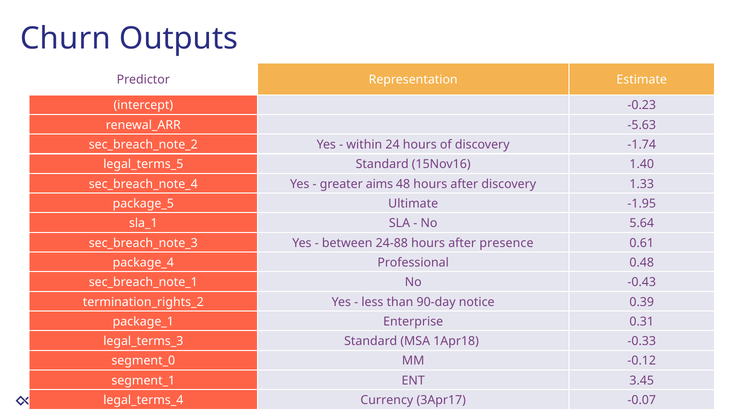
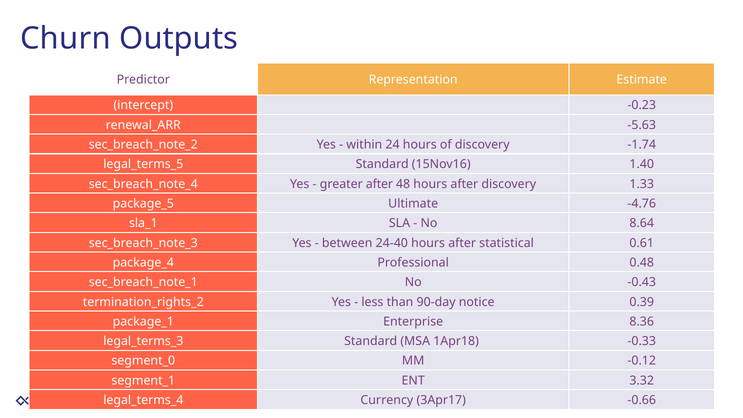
greater aims: aims -> after (379, 184)
-1.95: -1.95 -> -4.76 (642, 204)
5.64: 5.64 -> 8.64 (642, 223)
24-88: 24-88 -> 24-40 (392, 243)
presence: presence -> statistical (507, 243)
0.31: 0.31 -> 8.36 (642, 322)
3.45: 3.45 -> 3.32 (642, 381)
-0.07: -0.07 -> -0.66 (642, 400)
